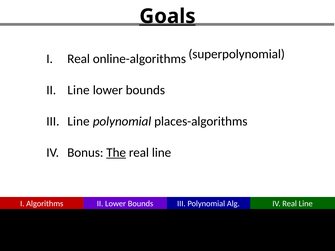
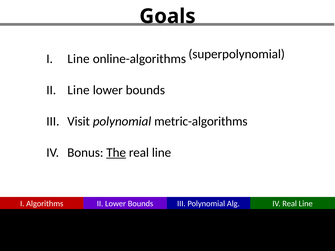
Goals underline: present -> none (167, 16)
I Real: Real -> Line (79, 59)
III Line: Line -> Visit (79, 121)
places-algorithms: places-algorithms -> metric-algorithms (201, 121)
